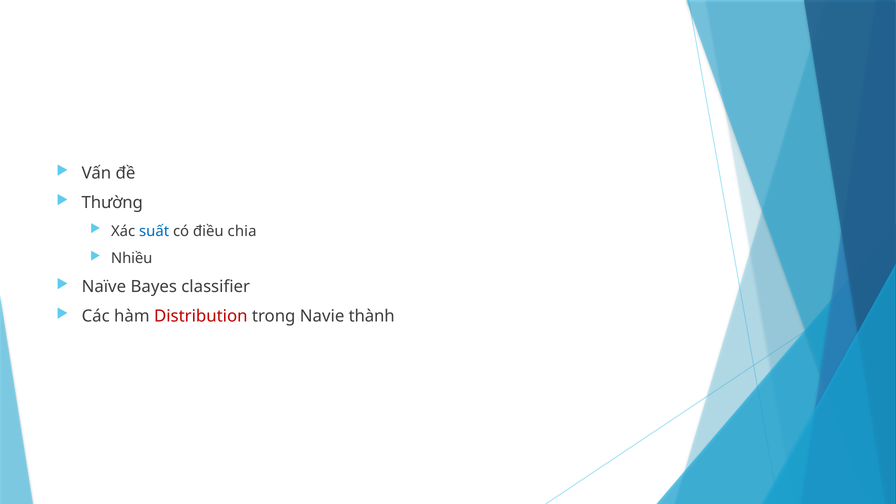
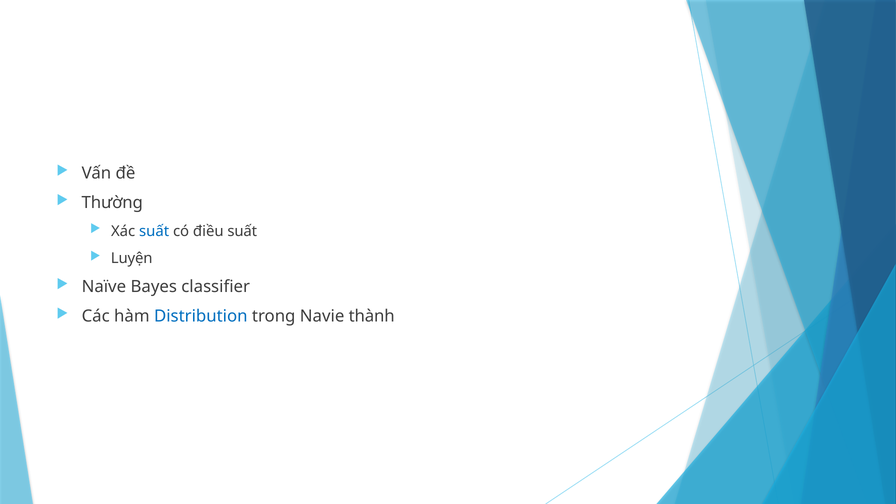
điều chia: chia -> suất (242, 231)
Nhiều: Nhiều -> Luyện (132, 258)
Distribution colour: red -> blue (201, 316)
